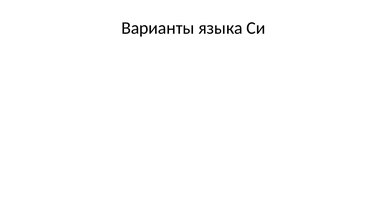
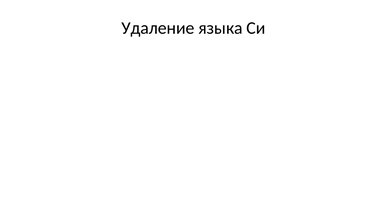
Варианты: Варианты -> Удаление (158, 28)
